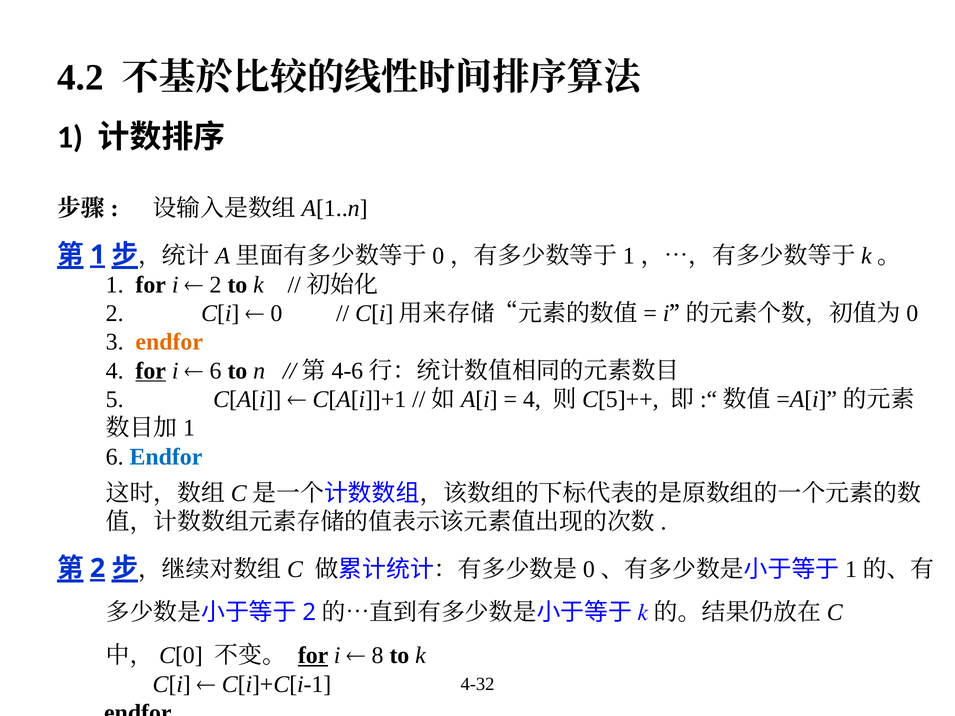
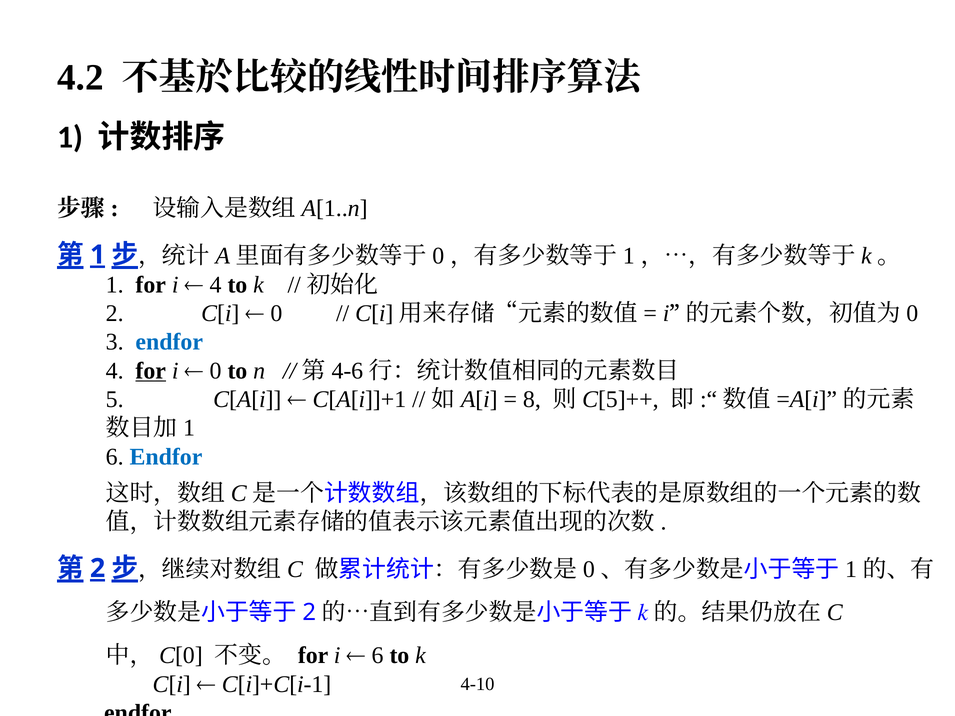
2: 2 -> 4 (216, 285)
endfor colour: orange -> blue (169, 342)
6: 6 -> 0 (216, 371)
4: 4 -> 8 (532, 400)
for underline: present -> none (313, 656)
8: 8 -> 6 (378, 656)
4-32: 4-32 -> 4-10 (478, 684)
